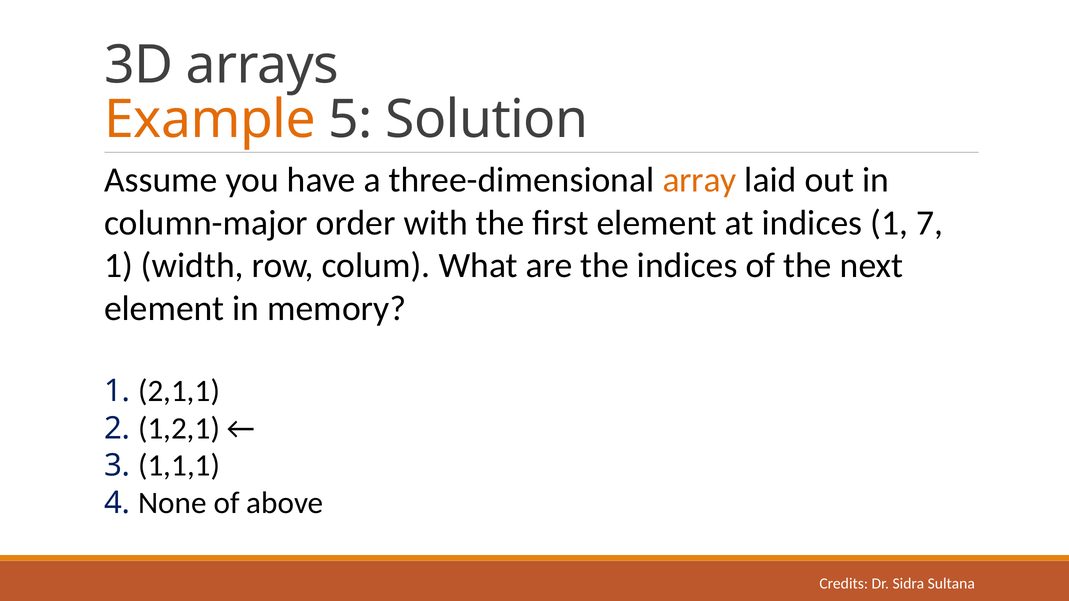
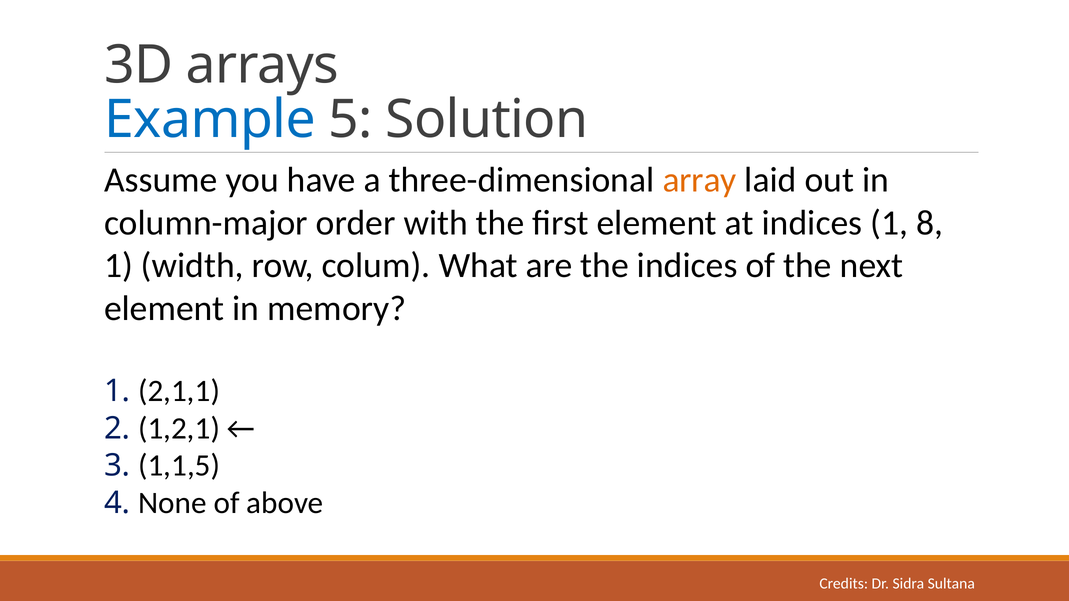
Example colour: orange -> blue (210, 120)
7: 7 -> 8 (930, 223)
1,1,1: 1,1,1 -> 1,1,5 (179, 466)
